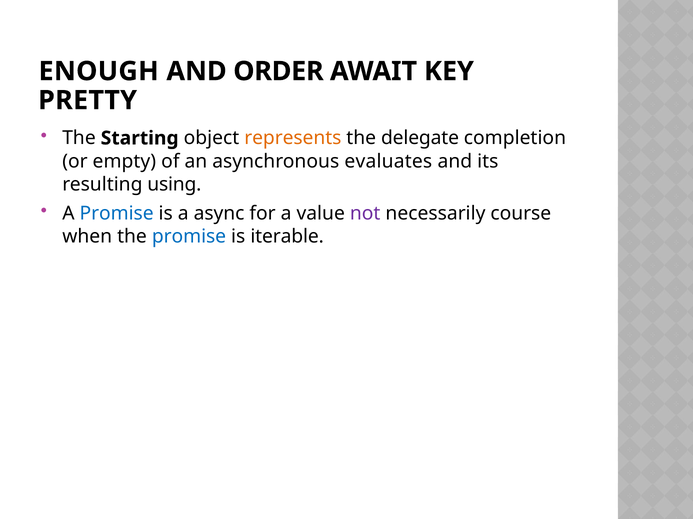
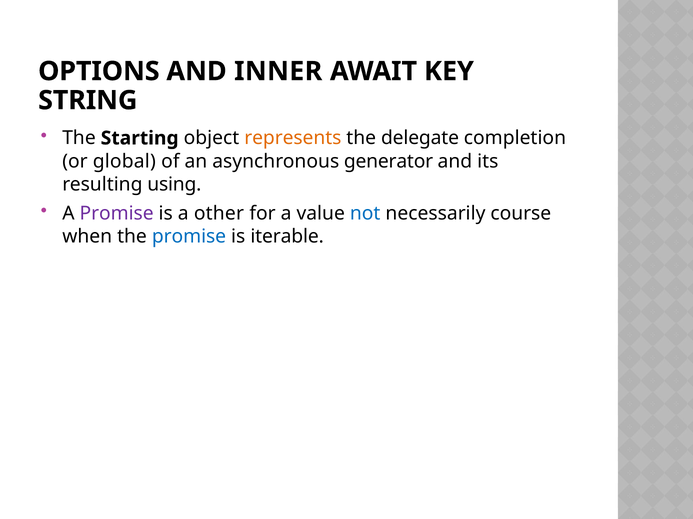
ENOUGH: ENOUGH -> OPTIONS (99, 71)
ORDER: ORDER -> INNER (278, 71)
PRETTY: PRETTY -> STRING (88, 101)
empty: empty -> global (124, 161)
evaluates: evaluates -> generator (389, 161)
Promise colour: blue -> purple (117, 214)
async: async -> other (219, 214)
not colour: purple -> blue (365, 214)
